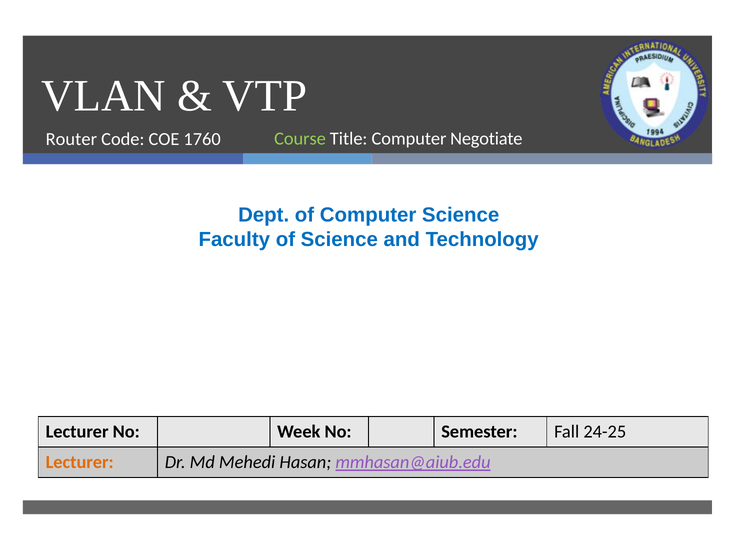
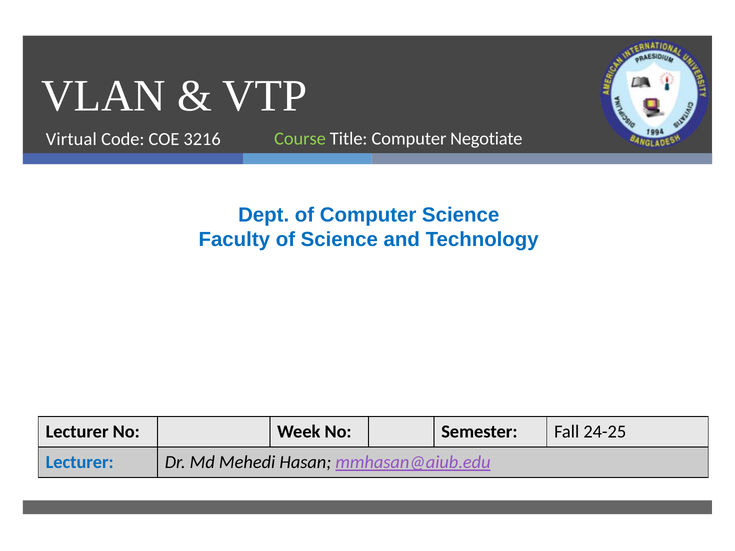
Router: Router -> Virtual (71, 139)
1760: 1760 -> 3216 (202, 139)
Lecturer colour: orange -> blue (80, 462)
